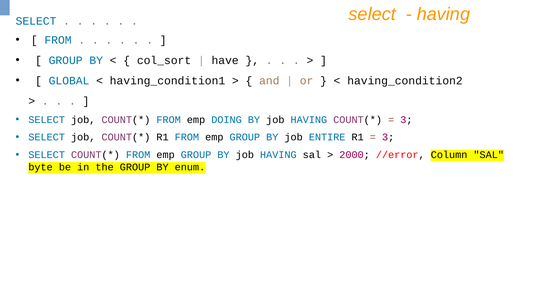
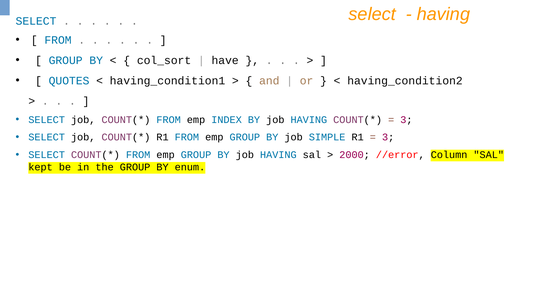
GLOBAL: GLOBAL -> QUOTES (69, 81)
DOING: DOING -> INDEX (227, 120)
ENTIRE: ENTIRE -> SIMPLE (327, 137)
byte: byte -> kept (41, 167)
